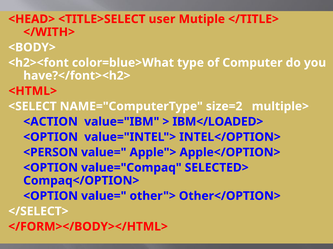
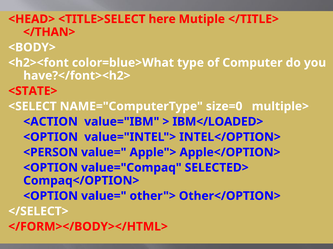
user: user -> here (162, 19)
</WITH>: </WITH> -> </THAN> (49, 32)
<HTML>: <HTML> -> <STATE> (33, 91)
size=2: size=2 -> size=0 (224, 107)
